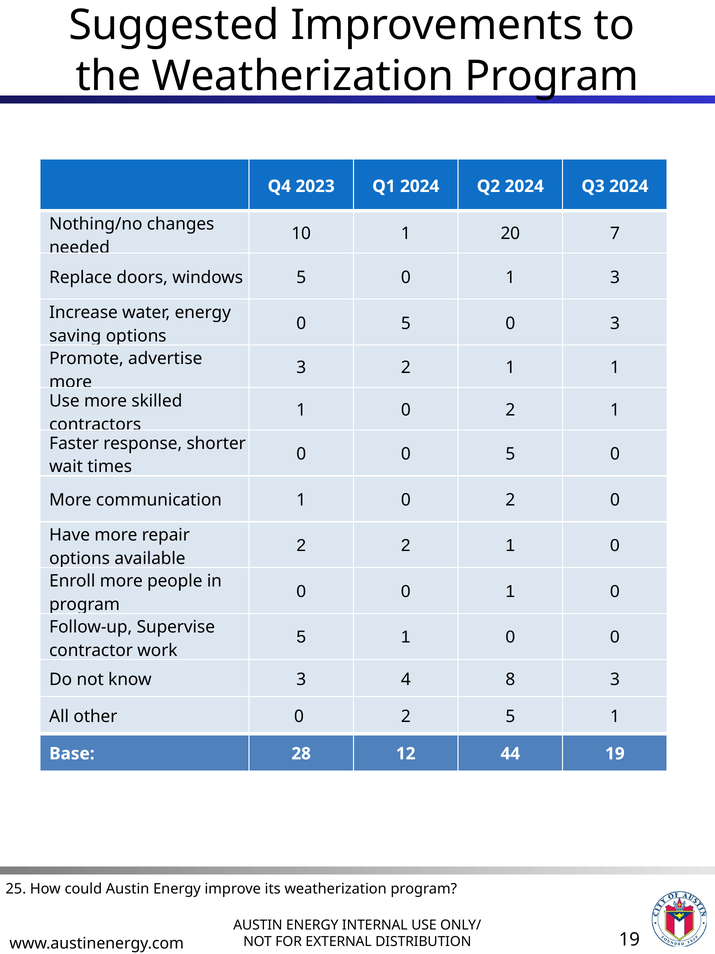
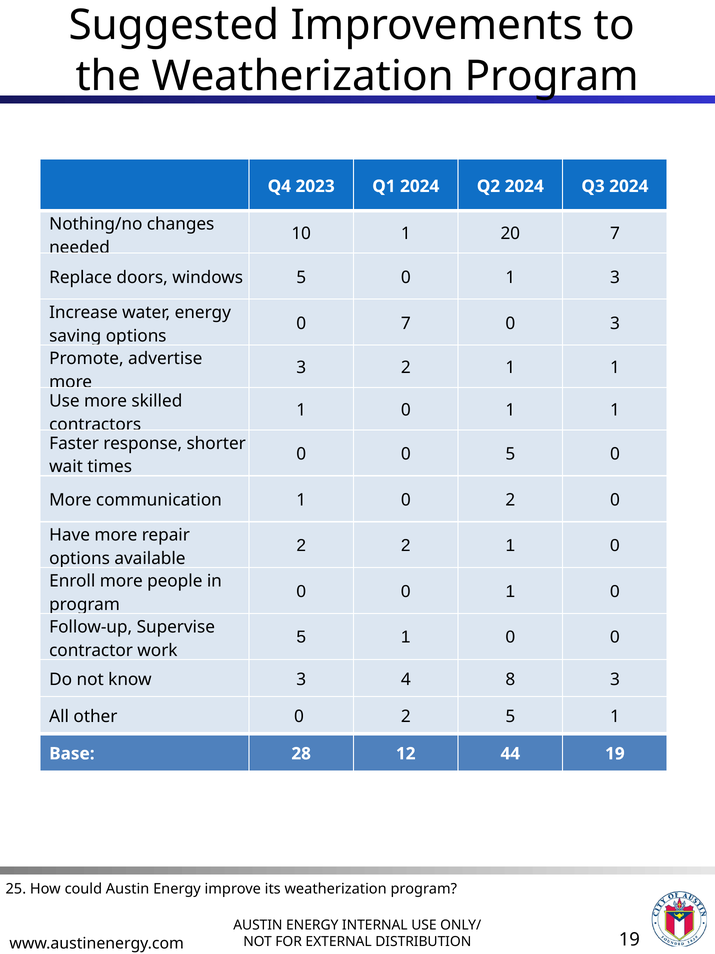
5: 5 -> 7 (406, 323)
2: 2 -> 1 (510, 410)
